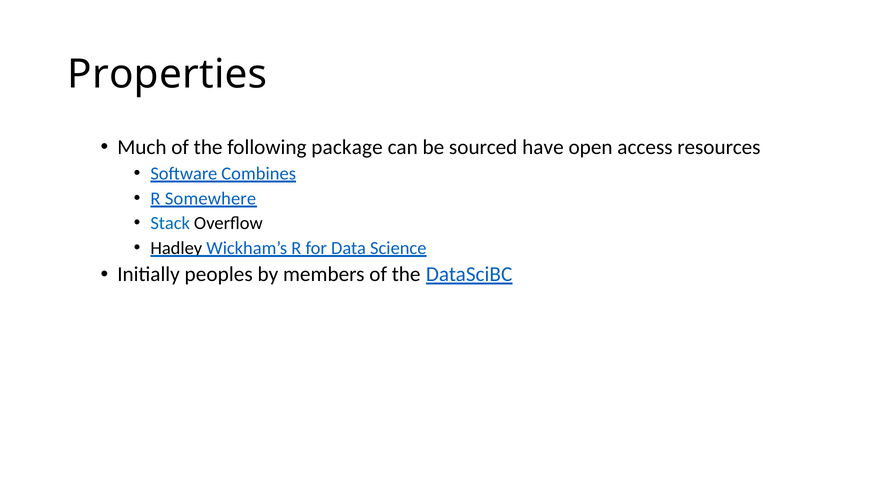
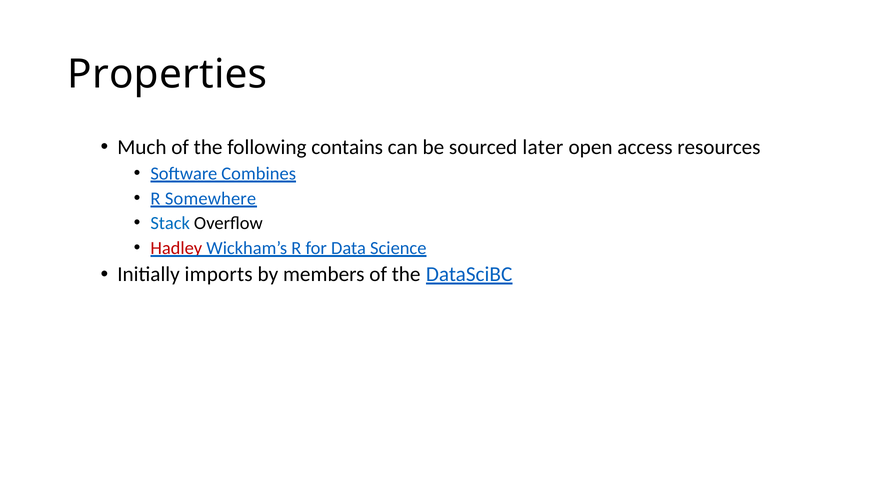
package: package -> contains (347, 147)
have: have -> later (543, 147)
Hadley colour: black -> red (176, 248)
peoples: peoples -> imports (219, 274)
